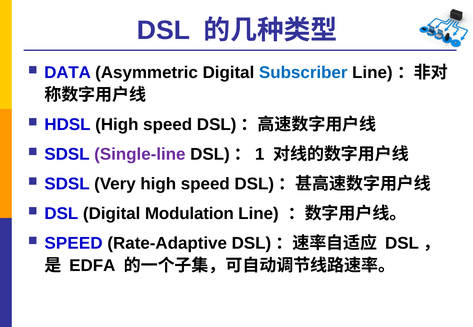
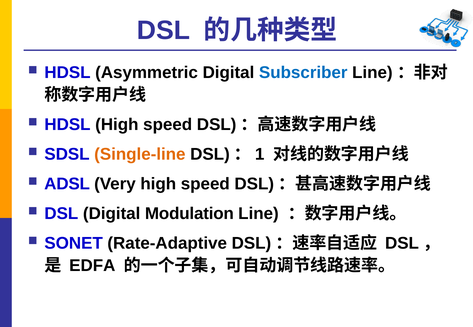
DATA: DATA -> HDSL (67, 73)
Single-line colour: purple -> orange (140, 155)
SDSL: SDSL -> ADSL (67, 184)
SPEED: SPEED -> SONET (74, 244)
